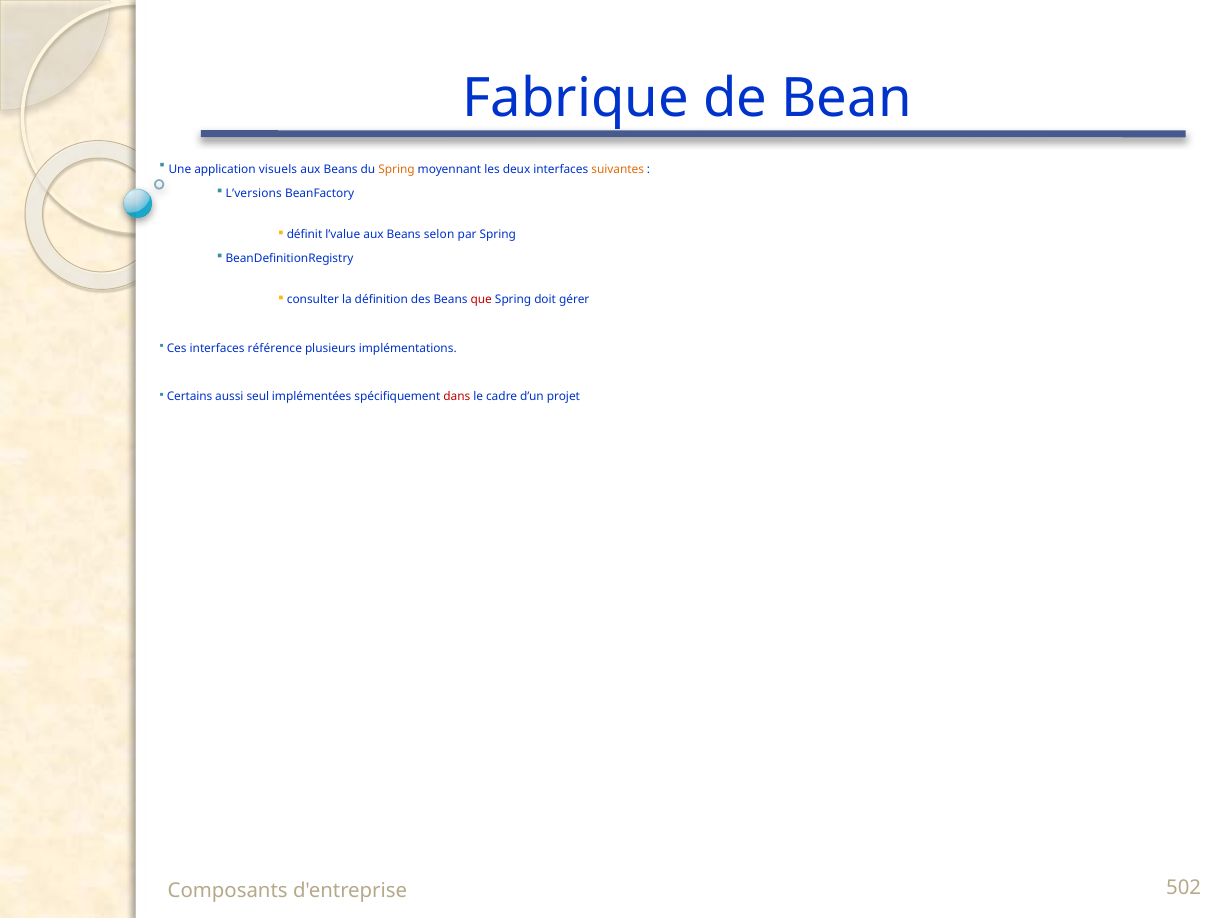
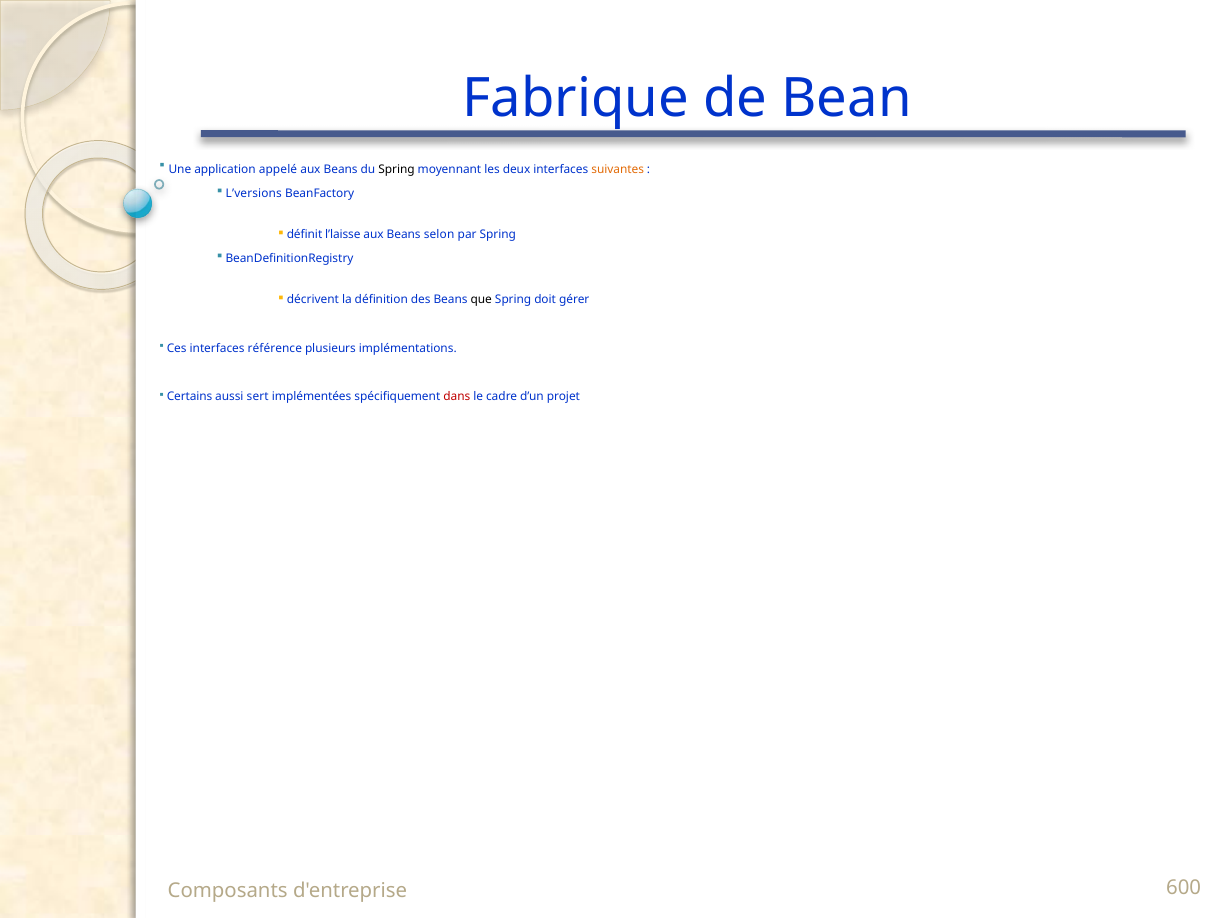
visuels: visuels -> appelé (278, 169)
Spring colour: orange -> black (396, 169)
l’value: l’value -> l’laisse (343, 235)
consulter: consulter -> décrivent (313, 300)
que colour: red -> black (481, 300)
seul: seul -> sert (258, 397)
502: 502 -> 600 (1184, 888)
